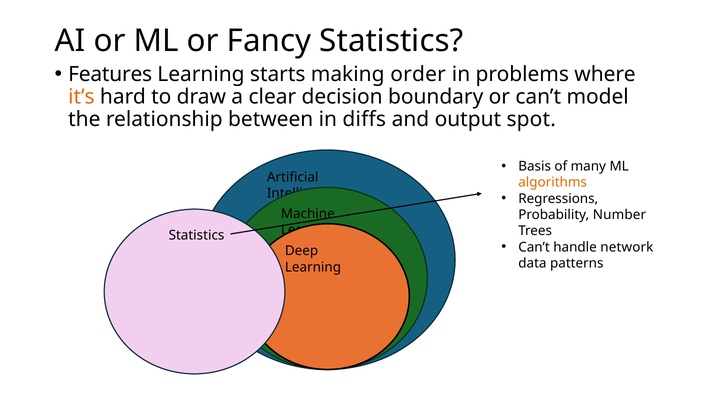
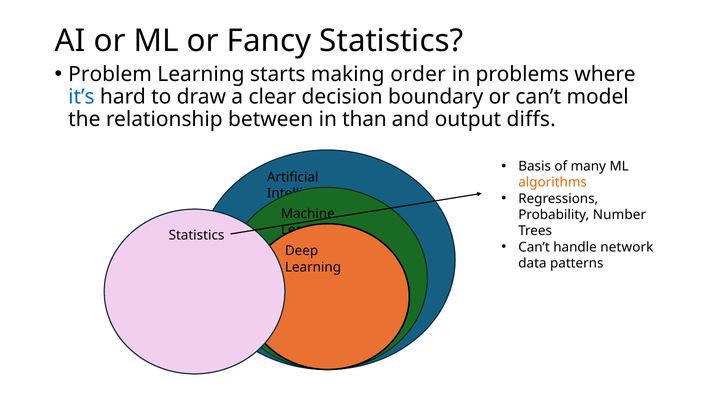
Features: Features -> Problem (110, 74)
it’s colour: orange -> blue (81, 97)
diffs: diffs -> than (364, 120)
spot: spot -> diffs (531, 120)
